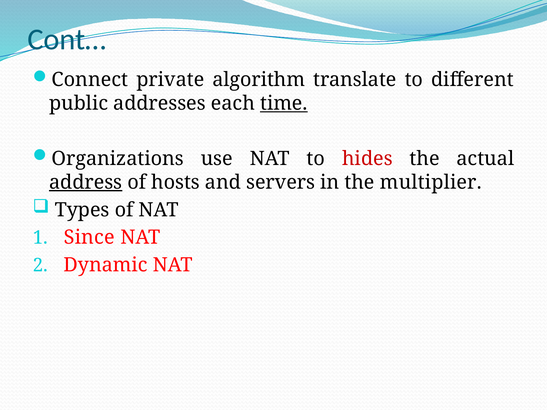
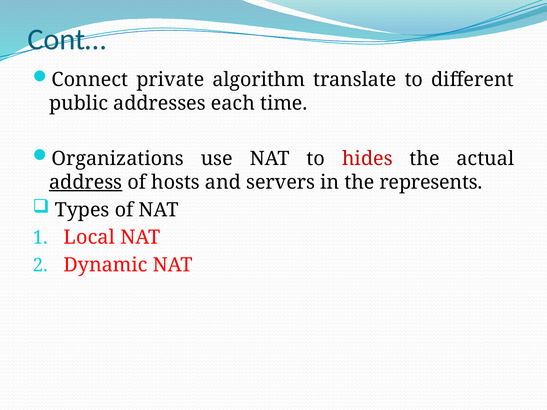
time underline: present -> none (284, 103)
multiplier: multiplier -> represents (431, 182)
Since: Since -> Local (89, 238)
